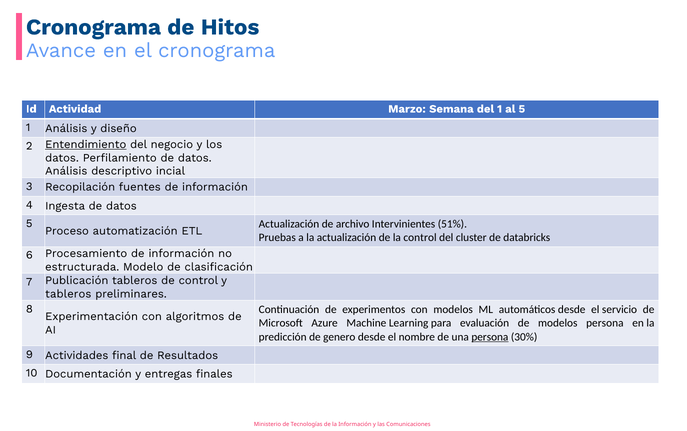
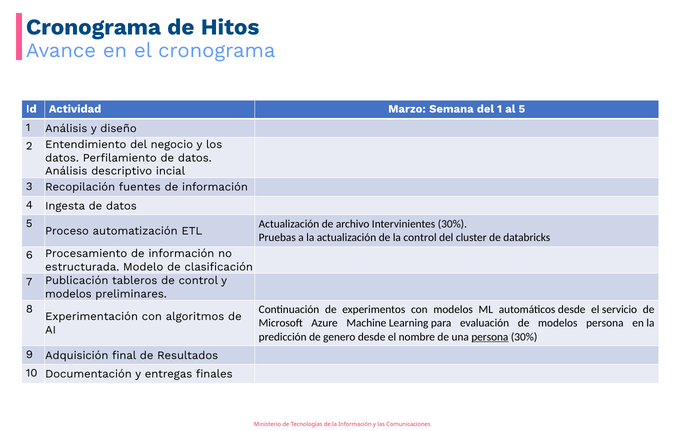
Entendimiento underline: present -> none (86, 145)
Intervinientes 51%: 51% -> 30% (452, 224)
tableros: tableros -> modelos (68, 294)
Actividades: Actividades -> Adquisición (77, 356)
